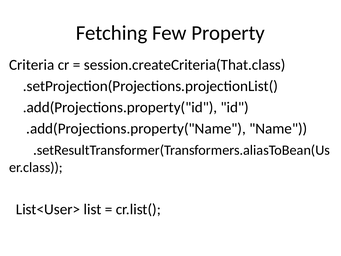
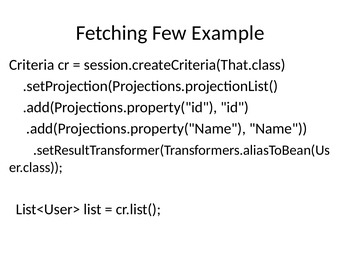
Property: Property -> Example (228, 33)
